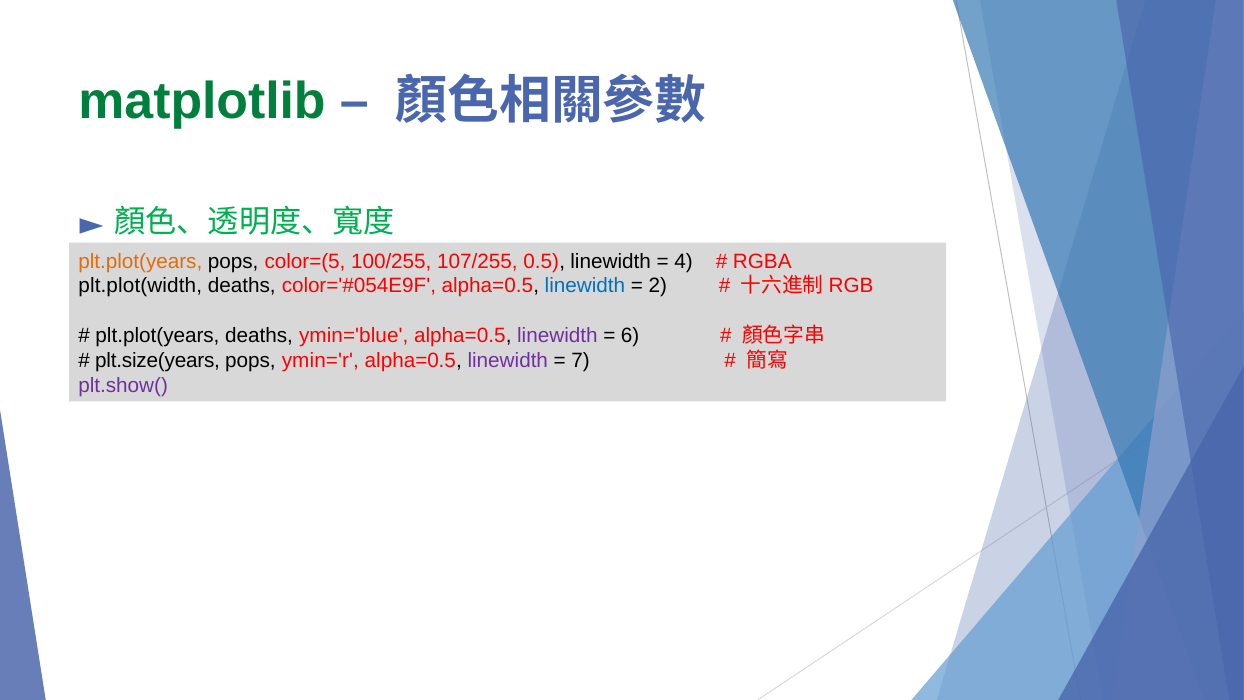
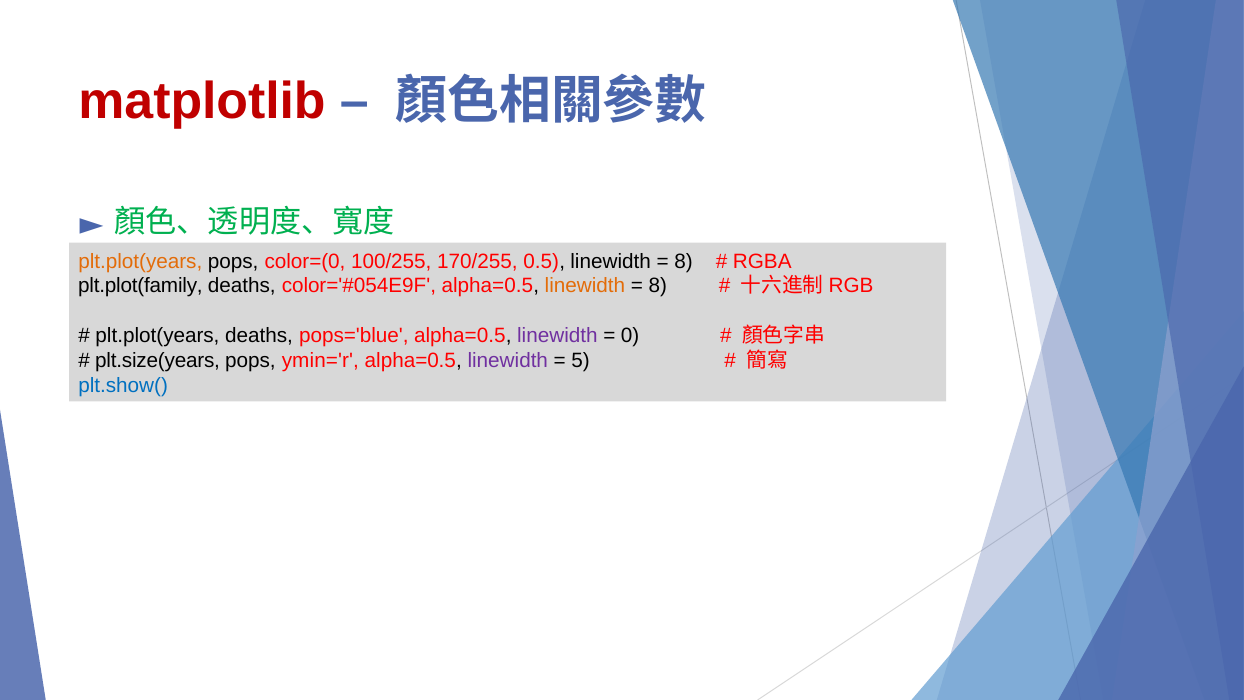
matplotlib colour: green -> red (202, 102)
color=(5: color=(5 -> color=(0 (305, 261)
107/255: 107/255 -> 170/255 (477, 261)
4: 4 -> 8 (684, 261)
plt.plot(width: plt.plot(width -> plt.plot(family (140, 286)
linewidth colour: blue -> orange (585, 286)
2: 2 -> 8 (658, 286)
ymin='blue: ymin='blue -> pops='blue (354, 336)
6: 6 -> 0 (630, 336)
7: 7 -> 5 (581, 361)
plt.show( colour: purple -> blue (123, 385)
